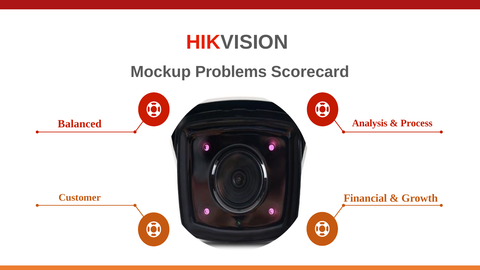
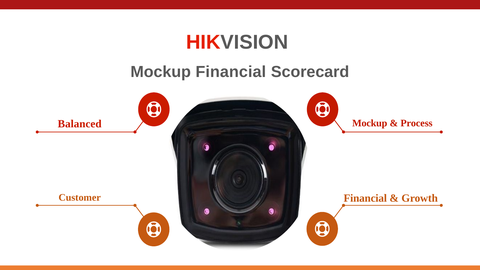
Mockup Problems: Problems -> Financial (231, 72)
Analysis: Analysis -> Mockup (370, 123)
